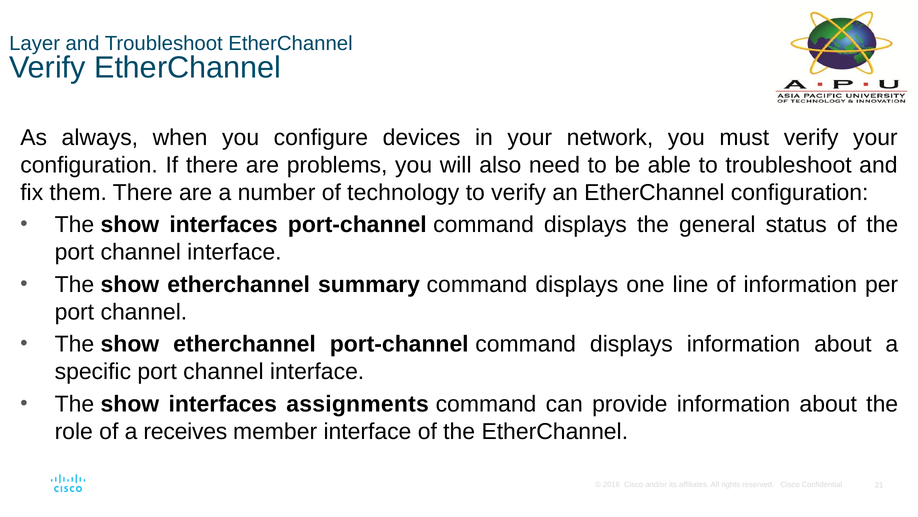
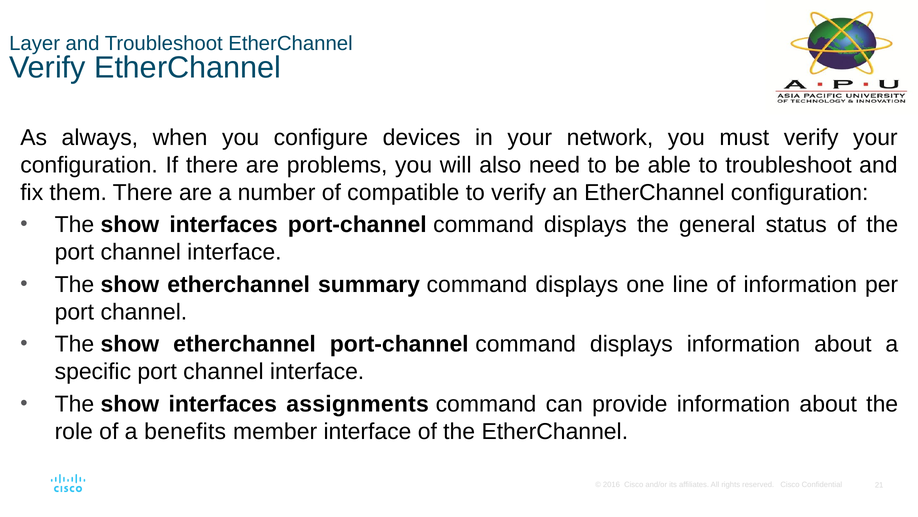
technology: technology -> compatible (403, 192)
receives: receives -> benefits (185, 431)
